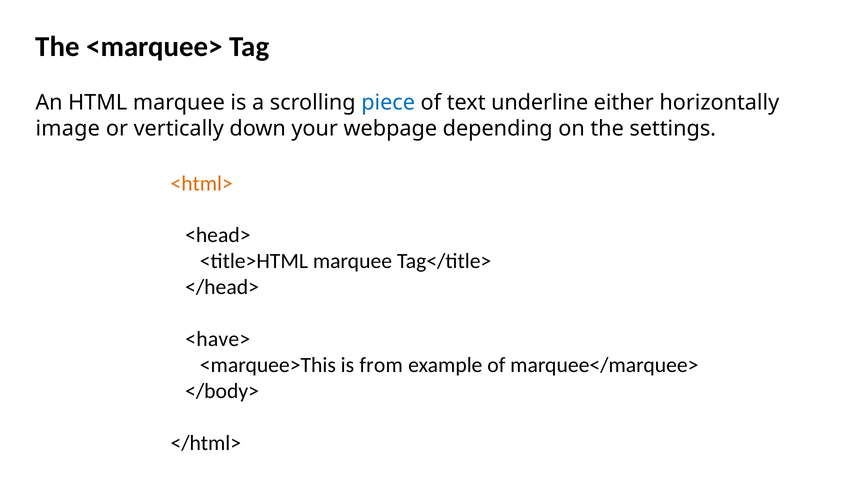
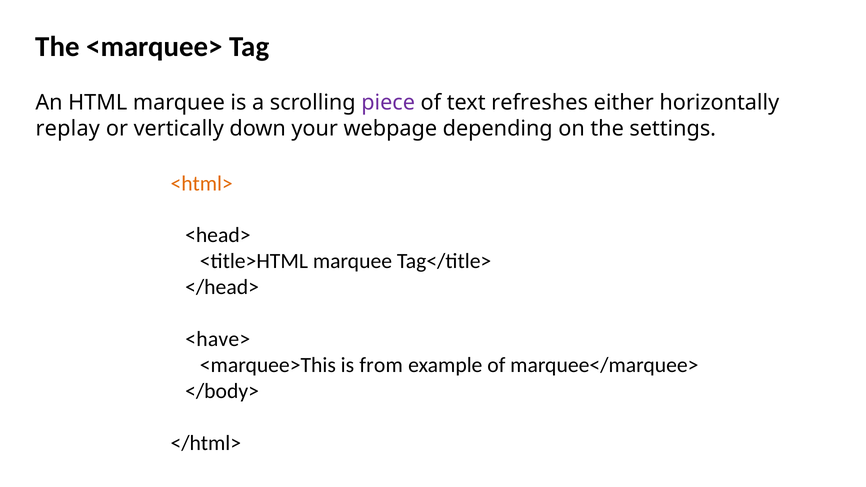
piece colour: blue -> purple (388, 103)
underline: underline -> refreshes (540, 103)
image: image -> replay (68, 129)
